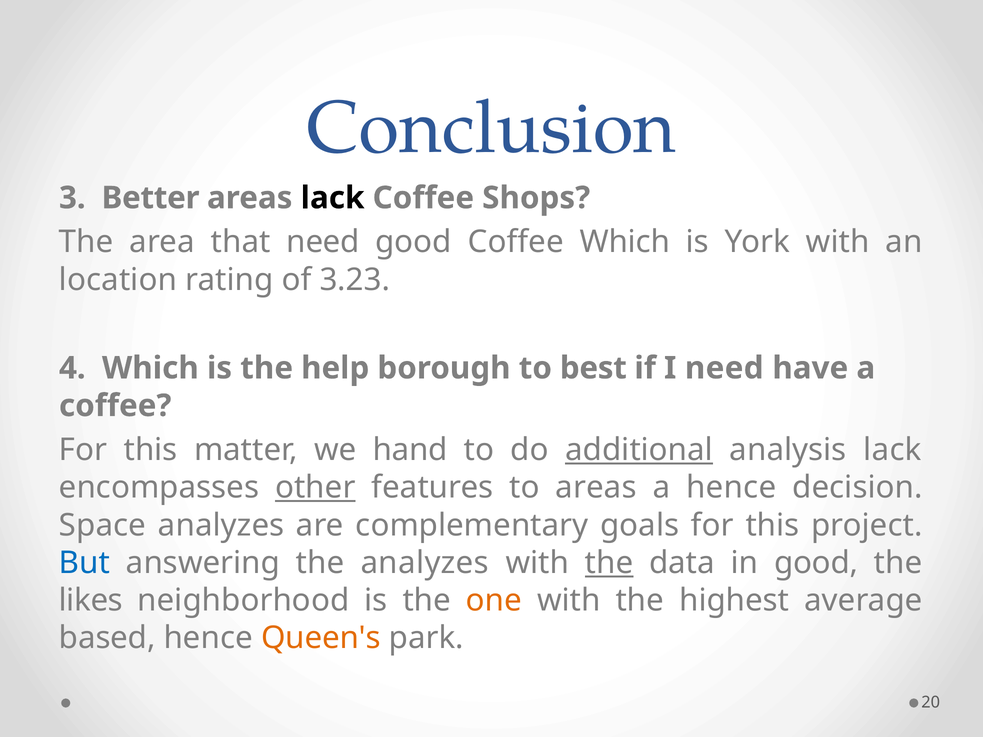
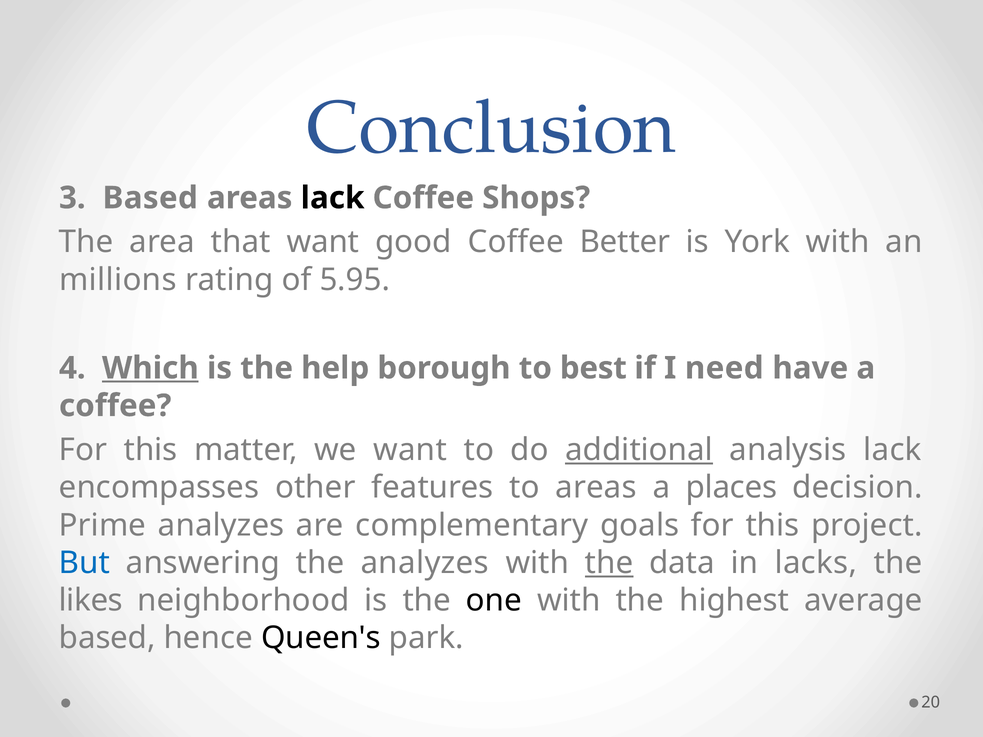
3 Better: Better -> Based (150, 198)
that need: need -> want (323, 242)
Coffee Which: Which -> Better (625, 242)
location: location -> millions (118, 280)
3.23: 3.23 -> 5.95 (355, 280)
Which underline: none -> present (150, 368)
we hand: hand -> want (410, 450)
other underline: present -> none (315, 488)
a hence: hence -> places (731, 488)
Space: Space -> Prime (103, 525)
in good: good -> lacks (816, 563)
one colour: orange -> black (494, 601)
Queen's colour: orange -> black (321, 638)
